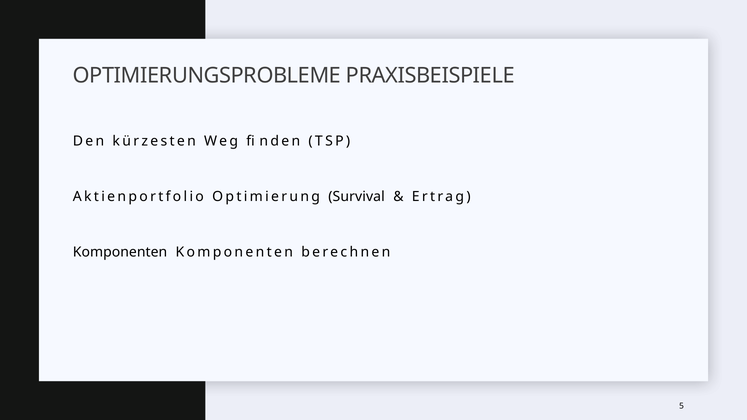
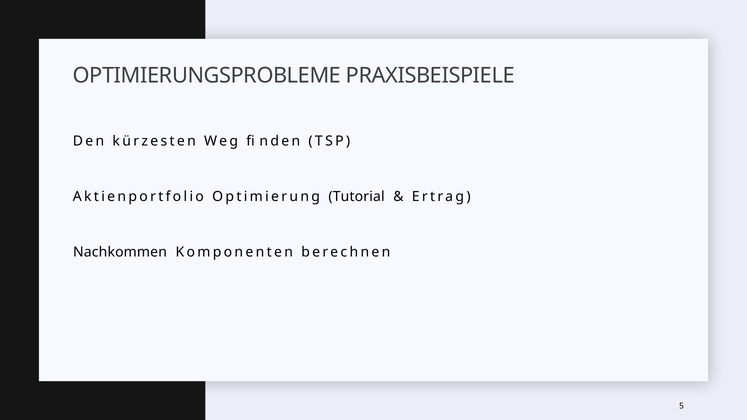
Survival: Survival -> Tutorial (357, 197)
Komponenten: Komponenten -> Nachkommen (120, 252)
